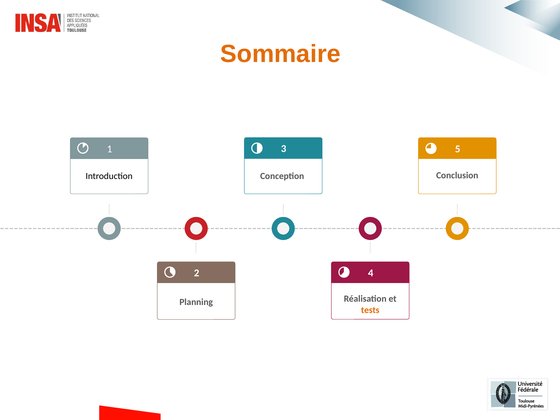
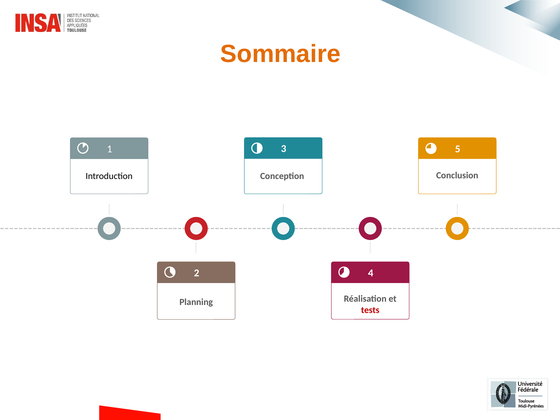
tests colour: orange -> red (370, 310)
